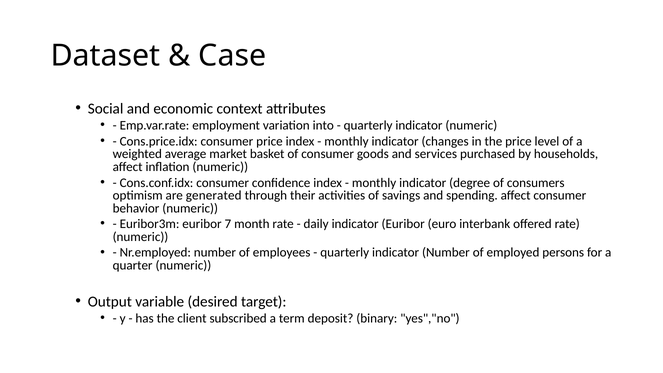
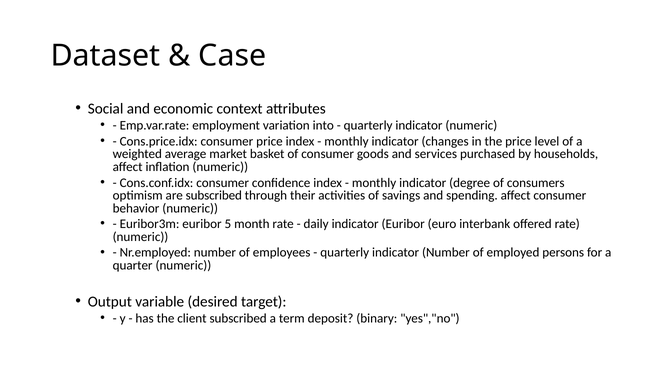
are generated: generated -> subscribed (214, 195)
7: 7 -> 5 (228, 224)
